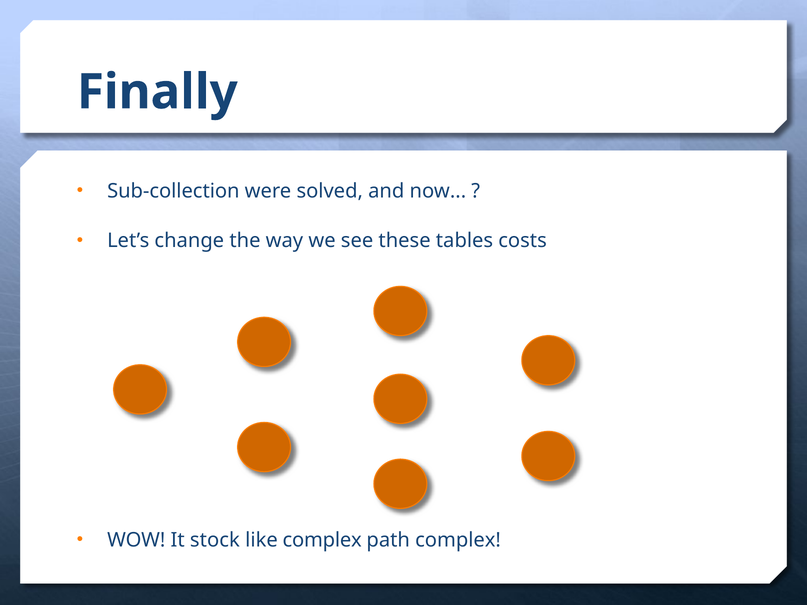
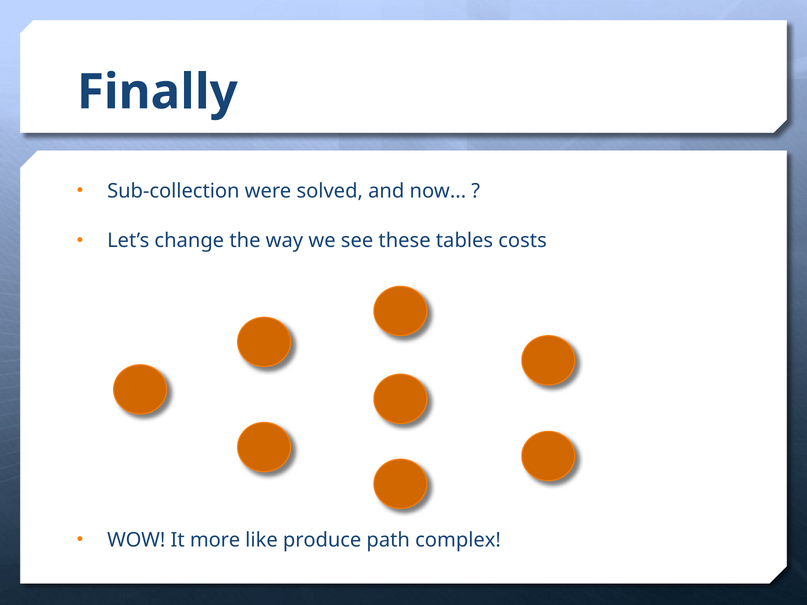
stock: stock -> more (215, 540)
like complex: complex -> produce (322, 540)
